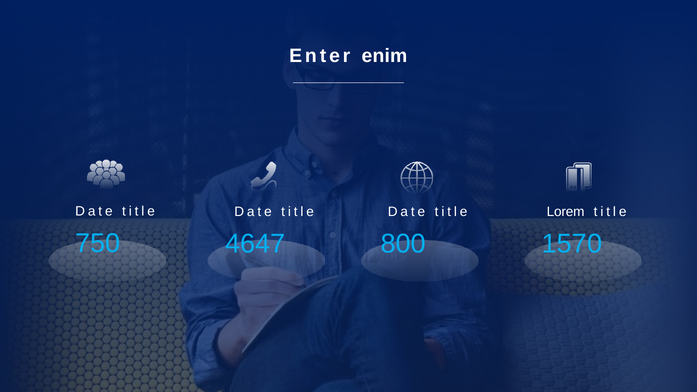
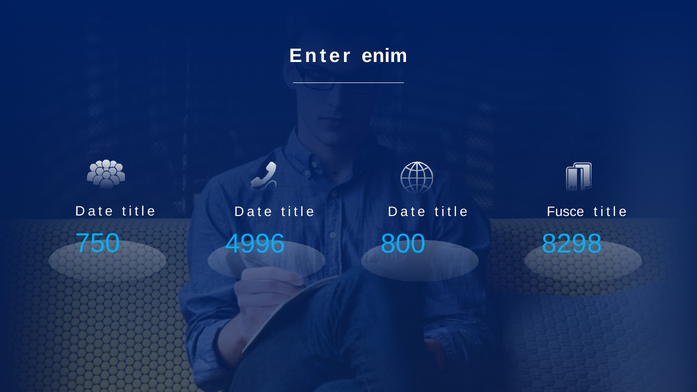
Lorem: Lorem -> Fusce (565, 212)
4647: 4647 -> 4996 (255, 244)
1570: 1570 -> 8298 (572, 244)
